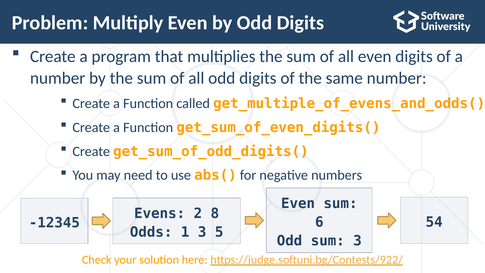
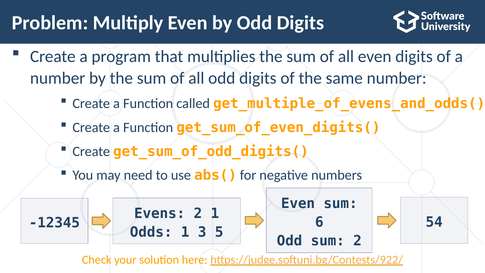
2 8: 8 -> 1 (215, 213)
sum 3: 3 -> 2 (358, 241)
